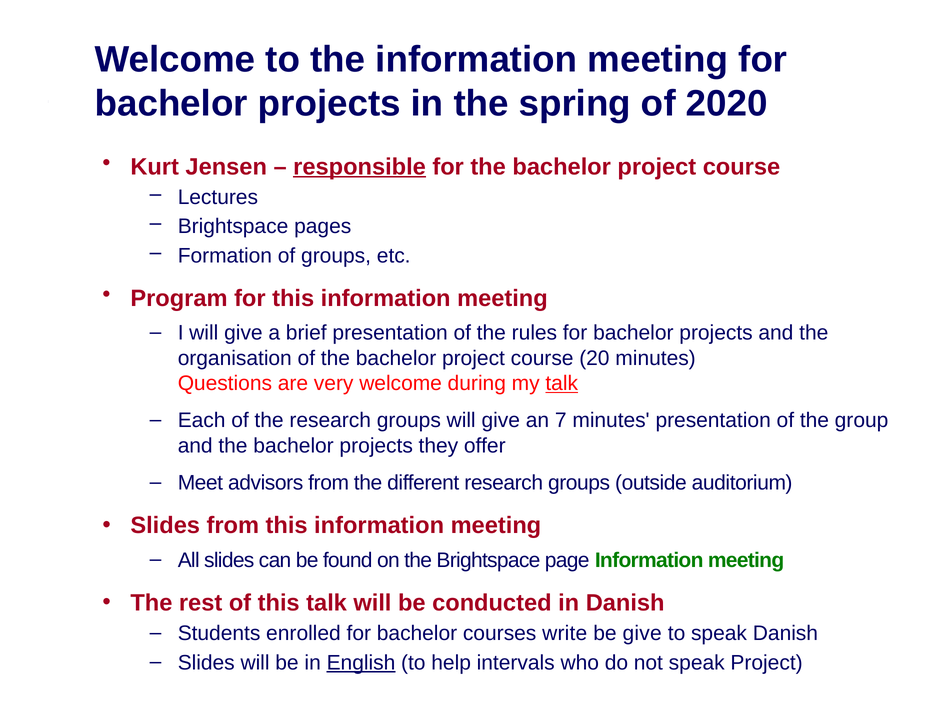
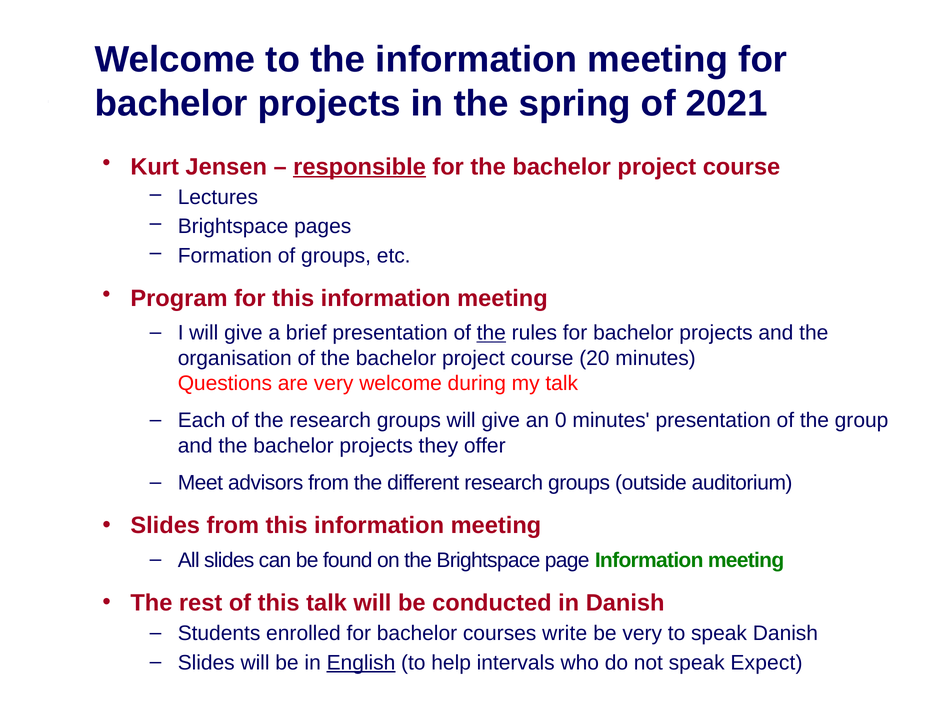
2020: 2020 -> 2021 (727, 104)
the underline: none -> present (491, 333)
talk underline: present -> none (562, 383)
7: 7 -> 0 (561, 420)
be give: give -> very (642, 633)
speak Project: Project -> Expect (766, 662)
